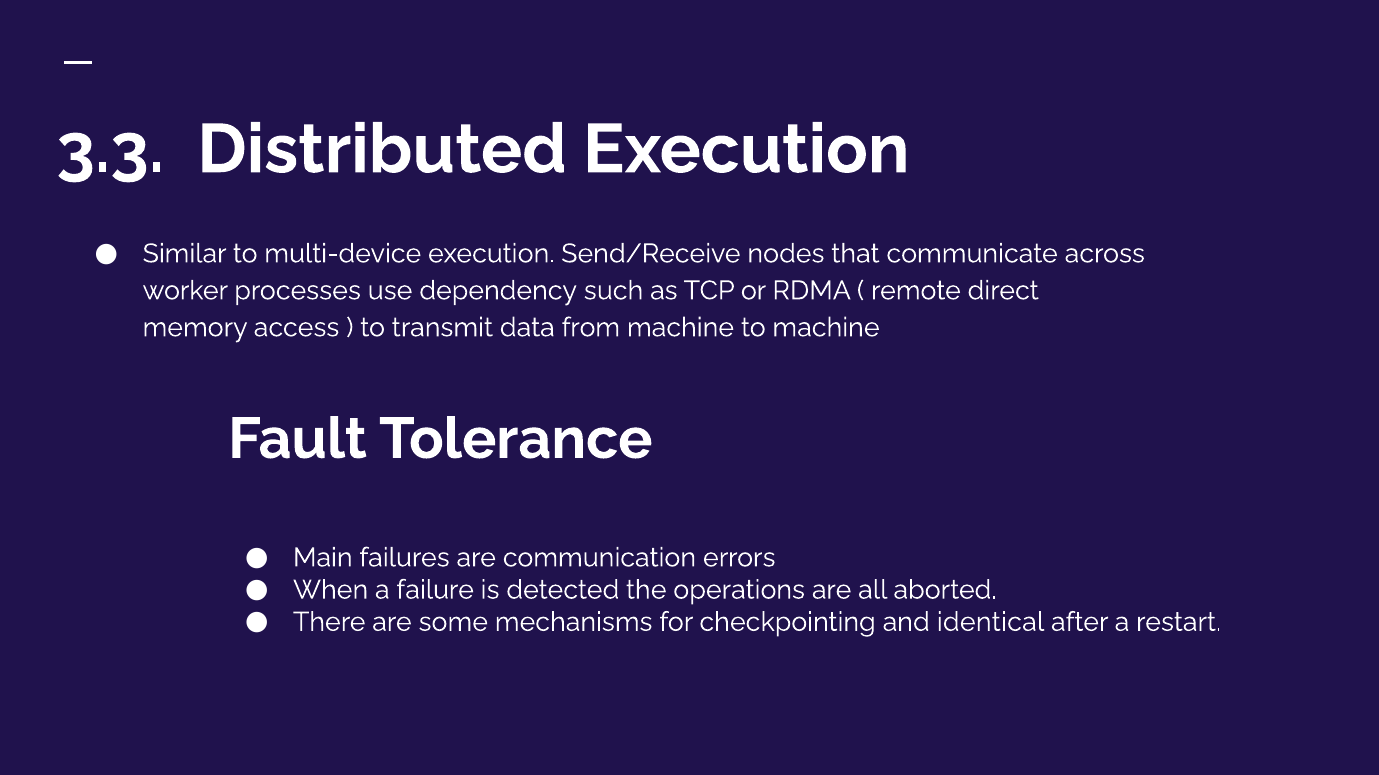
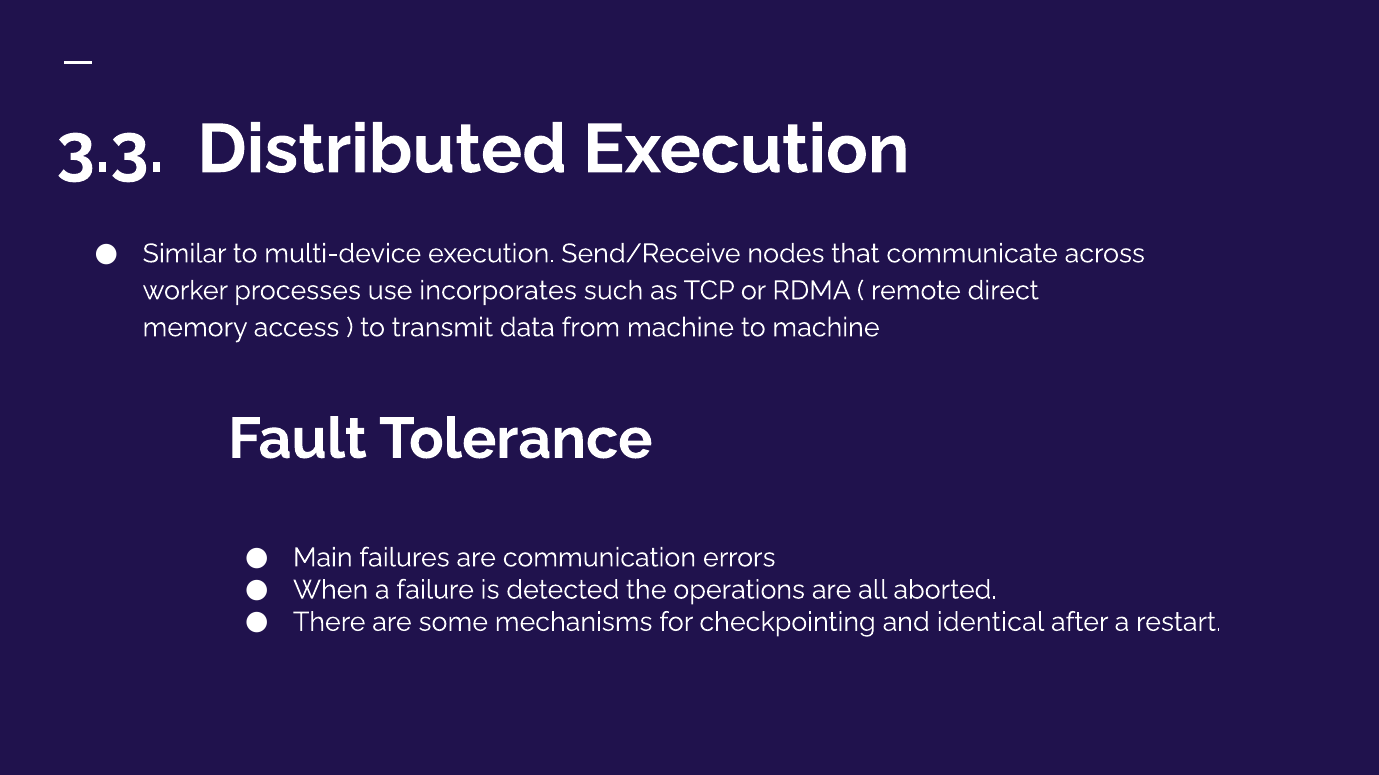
dependency: dependency -> incorporates (498, 291)
